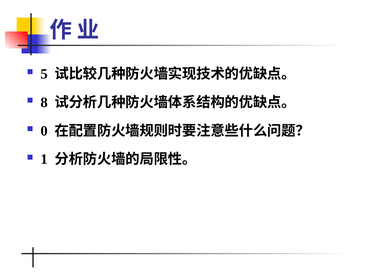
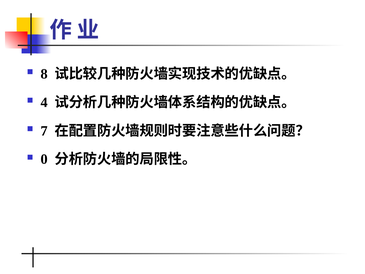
5: 5 -> 8 (44, 74)
8: 8 -> 4 (44, 102)
0: 0 -> 7 (44, 131)
1: 1 -> 0 (44, 159)
